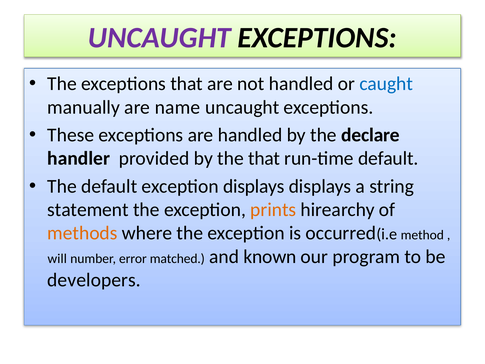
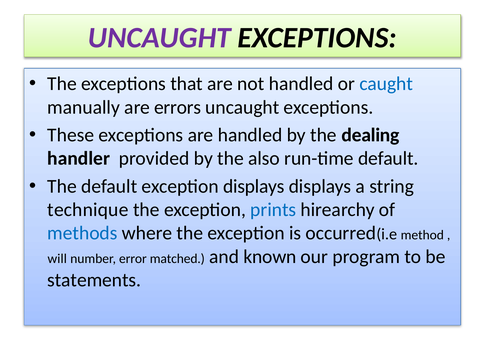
name: name -> errors (178, 107)
declare: declare -> dealing (370, 135)
the that: that -> also (264, 158)
statement: statement -> technique (88, 210)
prints colour: orange -> blue (273, 210)
methods colour: orange -> blue (82, 233)
developers: developers -> statements (94, 280)
